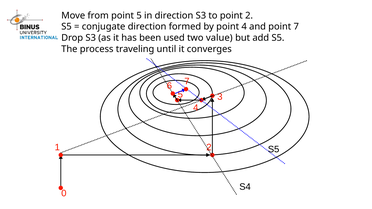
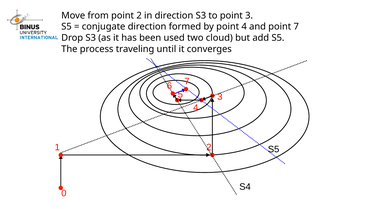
point 5: 5 -> 2 (139, 16)
point 2: 2 -> 3 (249, 16)
value: value -> cloud (219, 38)
